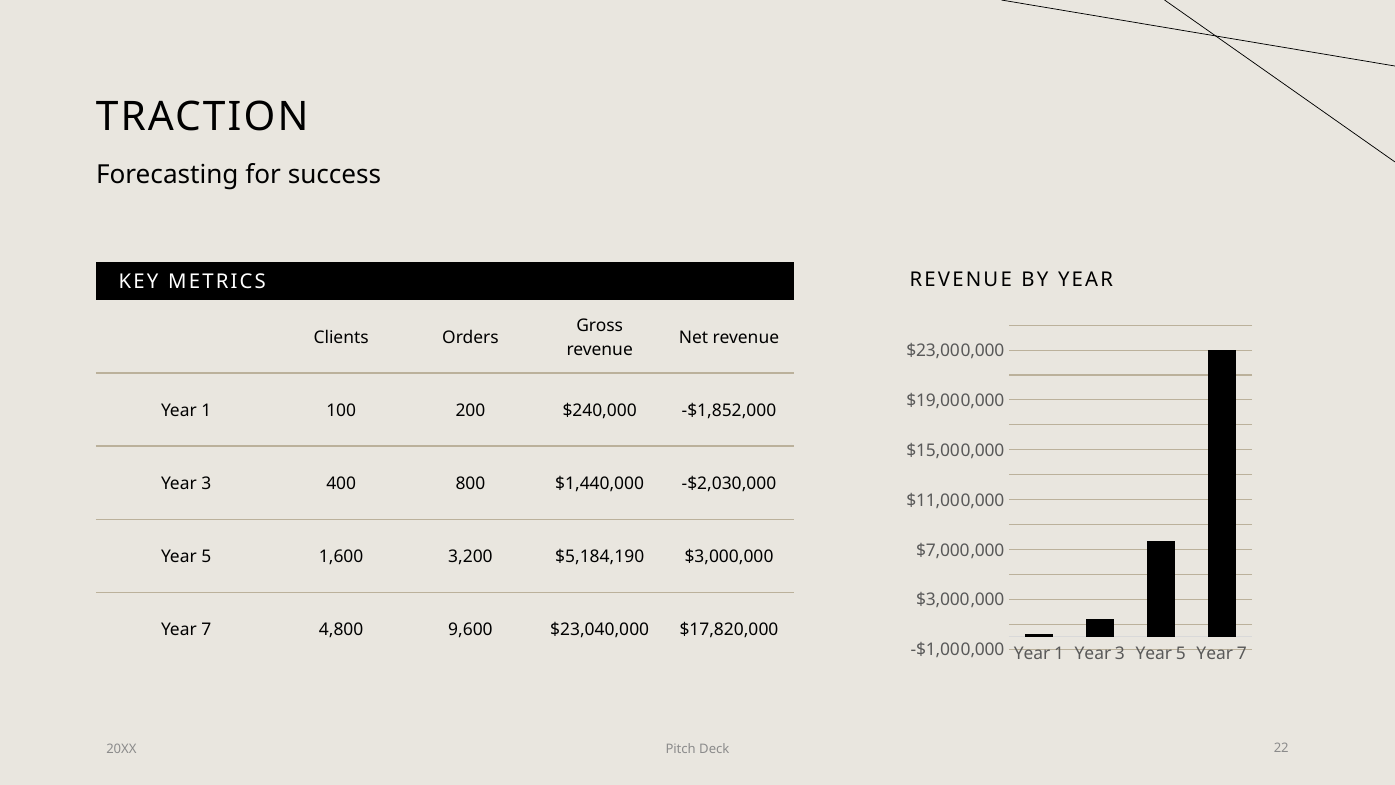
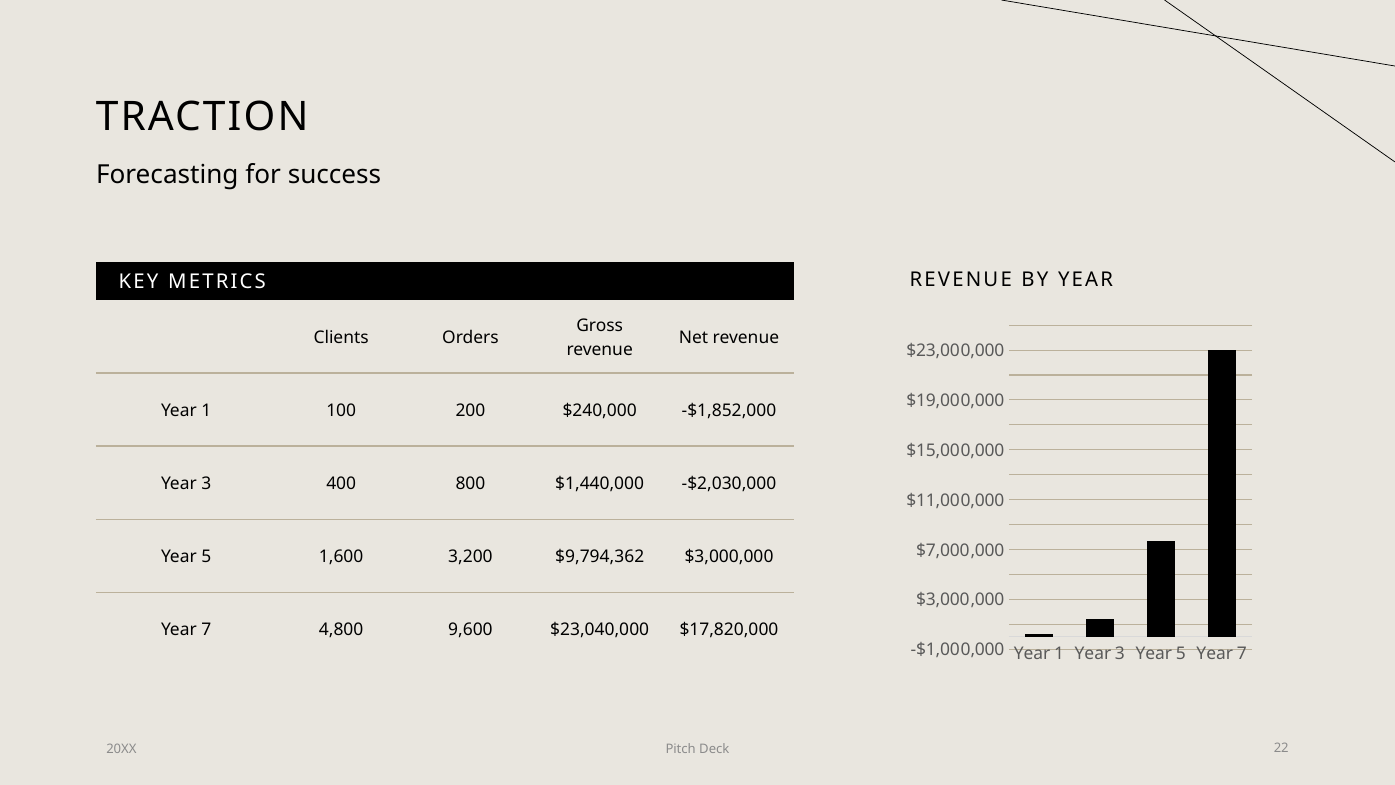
$5,184,190: $5,184,190 -> $9,794,362 (600, 557)
